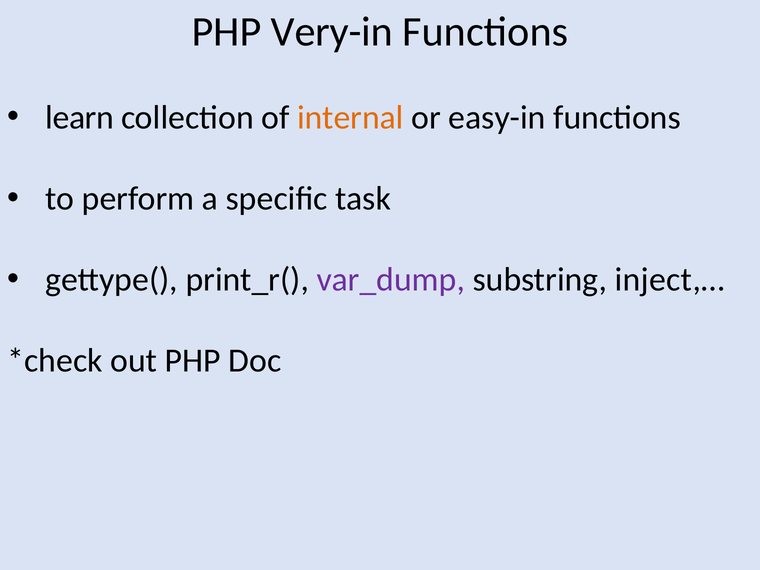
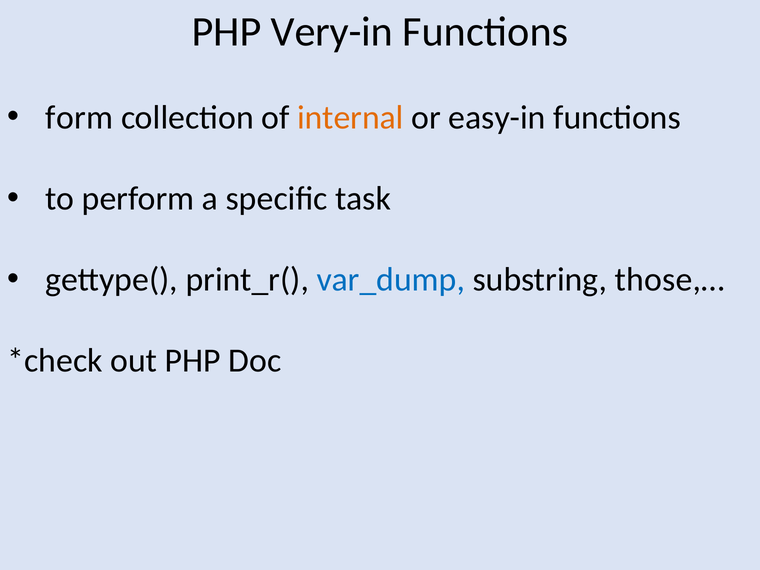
learn: learn -> form (79, 118)
var_dump colour: purple -> blue (391, 280)
inject,…: inject,… -> those,… (670, 280)
